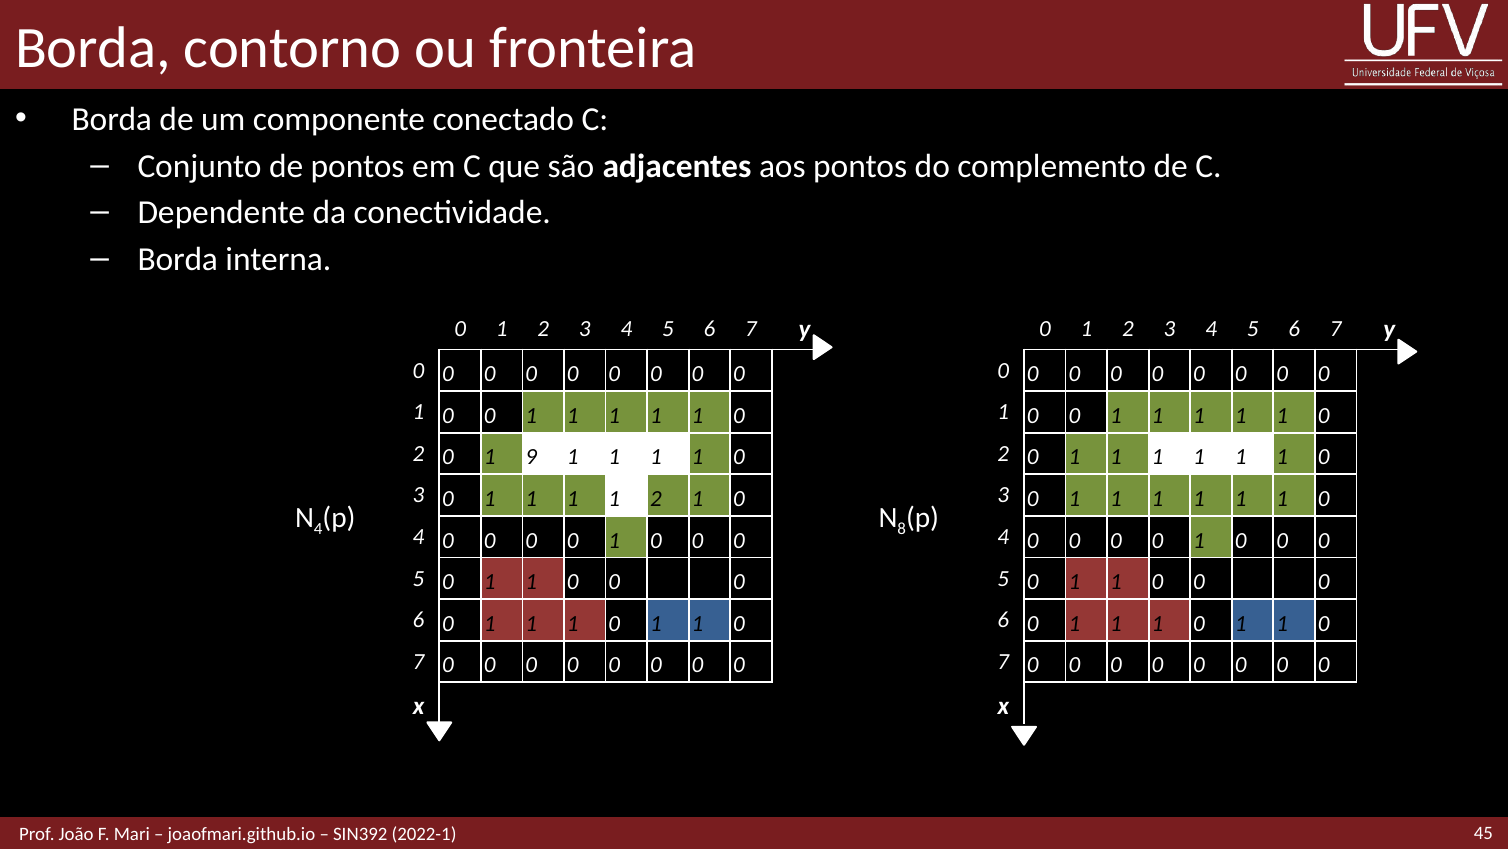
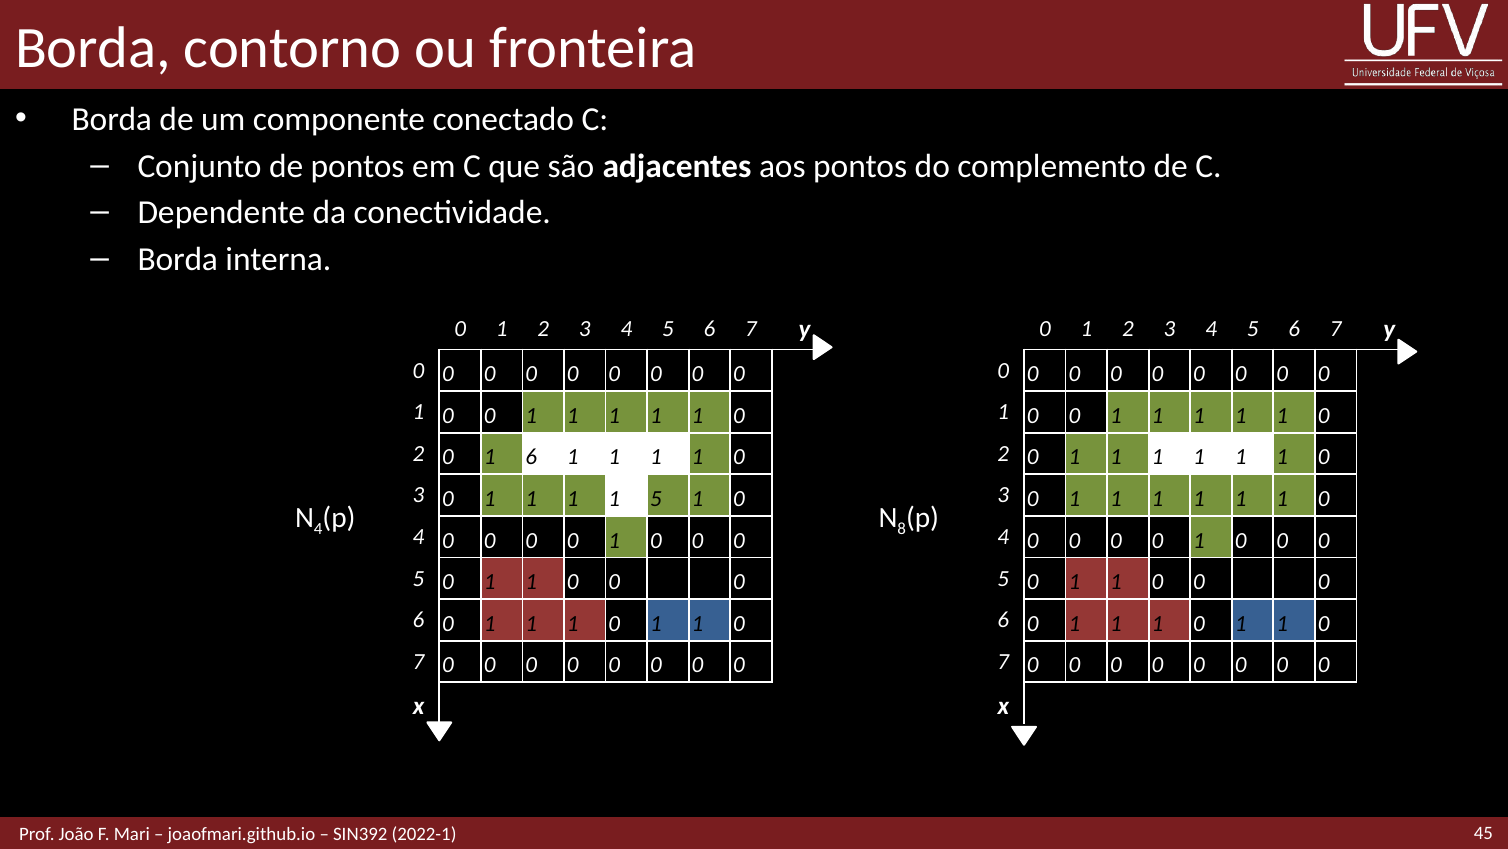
1 9: 9 -> 6 (531, 457)
1 1 2: 2 -> 5 (656, 499)
